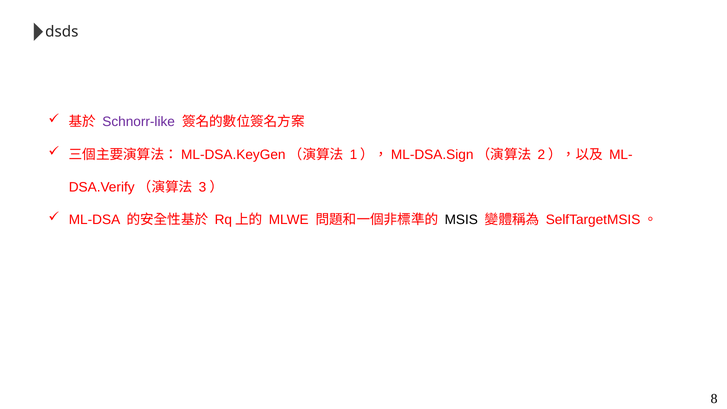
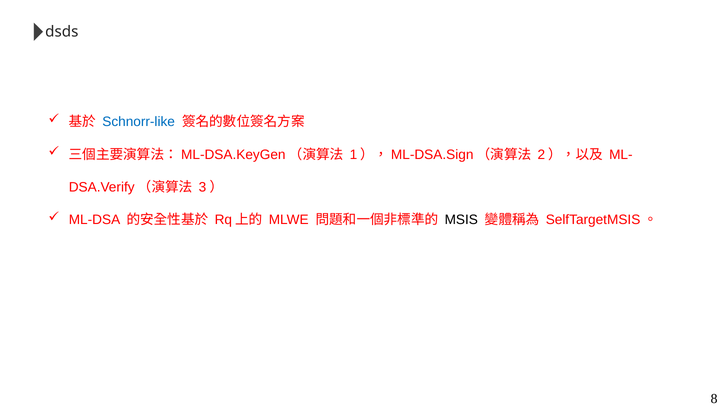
Schnorr-like colour: purple -> blue (139, 122)
